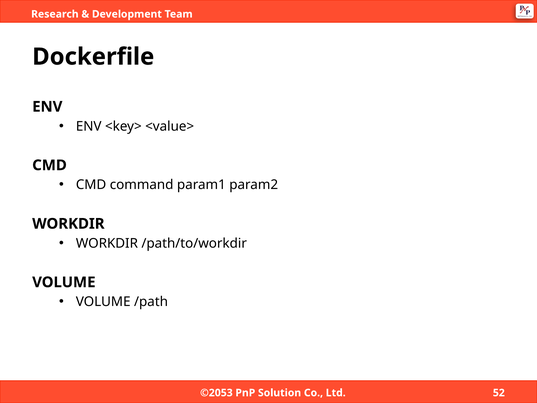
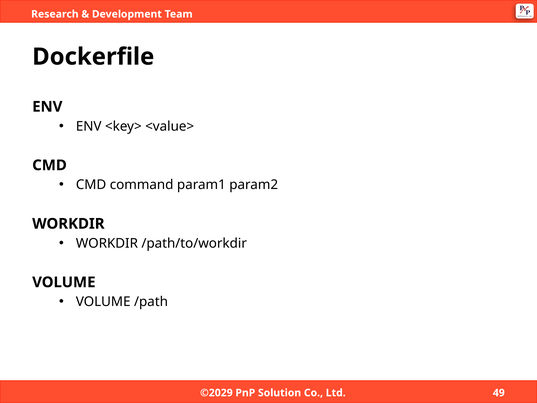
©2053: ©2053 -> ©2029 (216, 393)
52: 52 -> 49 (499, 393)
